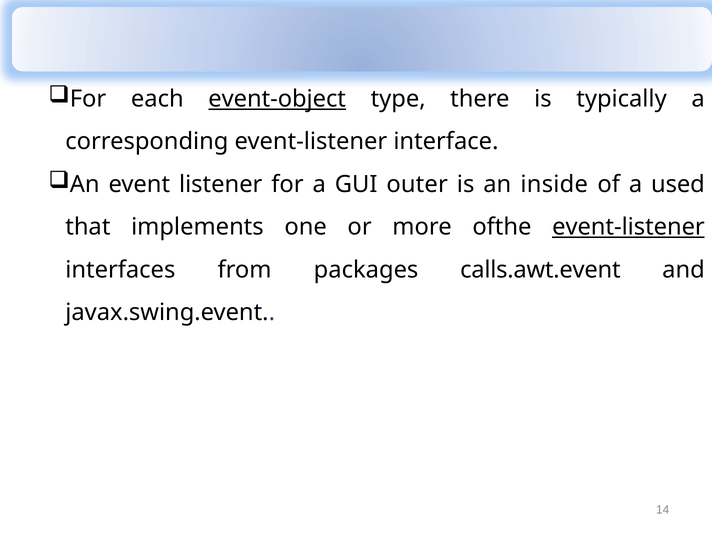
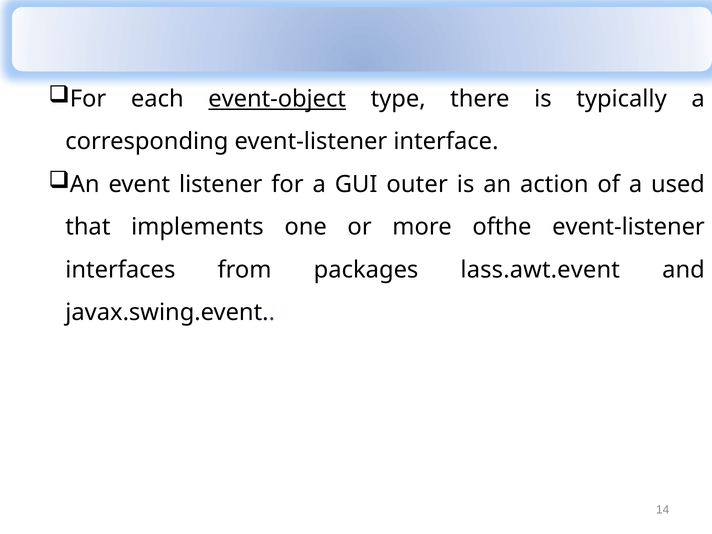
inside: inside -> action (554, 184)
event-listener underline: present -> none (628, 227)
calls.awt.event: calls.awt.event -> lass.awt.event (540, 270)
